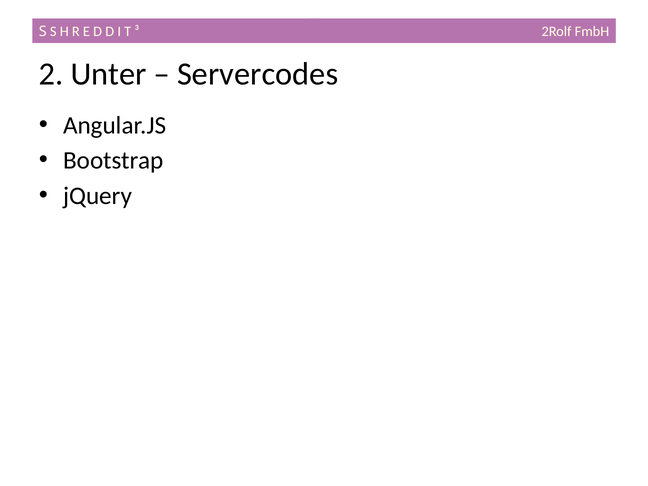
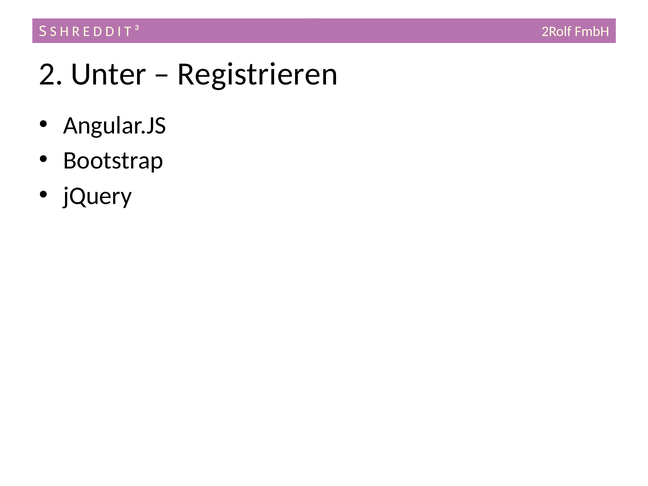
Servercodes: Servercodes -> Registrieren (258, 74)
